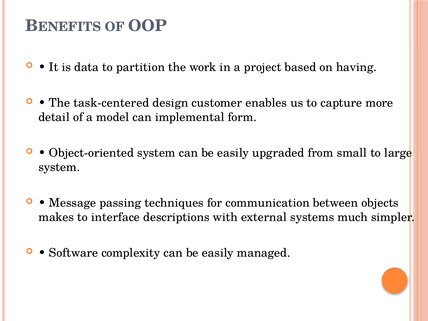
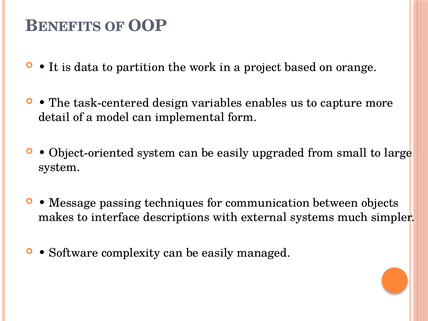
having: having -> orange (356, 67)
customer: customer -> variables (217, 103)
